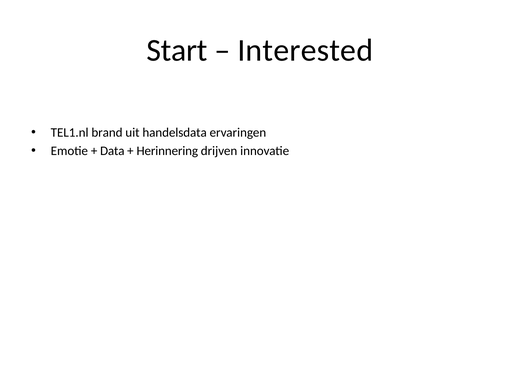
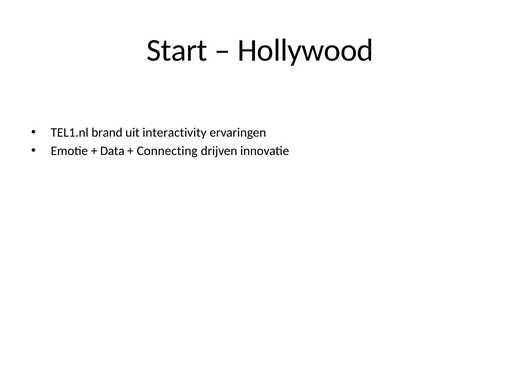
Interested: Interested -> Hollywood (305, 50)
handelsdata: handelsdata -> interactivity (175, 133)
Herinnering: Herinnering -> Connecting (167, 151)
